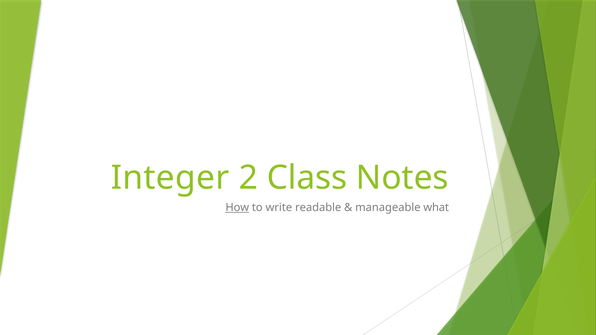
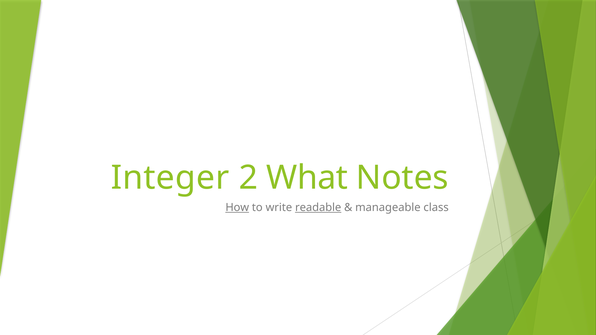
Class: Class -> What (307, 178)
readable underline: none -> present (318, 208)
what: what -> class (436, 208)
